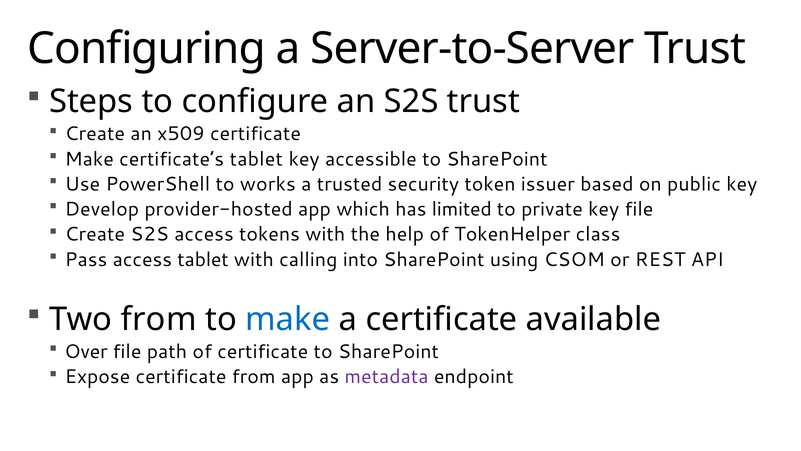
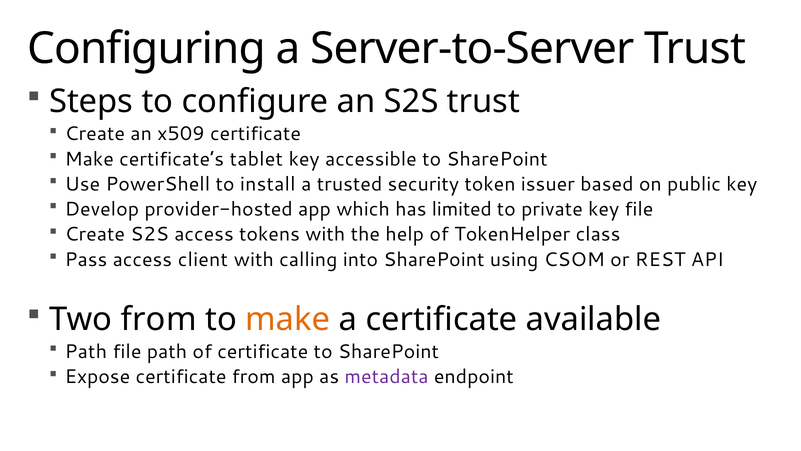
works: works -> install (268, 184)
access tablet: tablet -> client (203, 259)
make colour: blue -> orange (288, 319)
Over: Over -> Path (86, 351)
